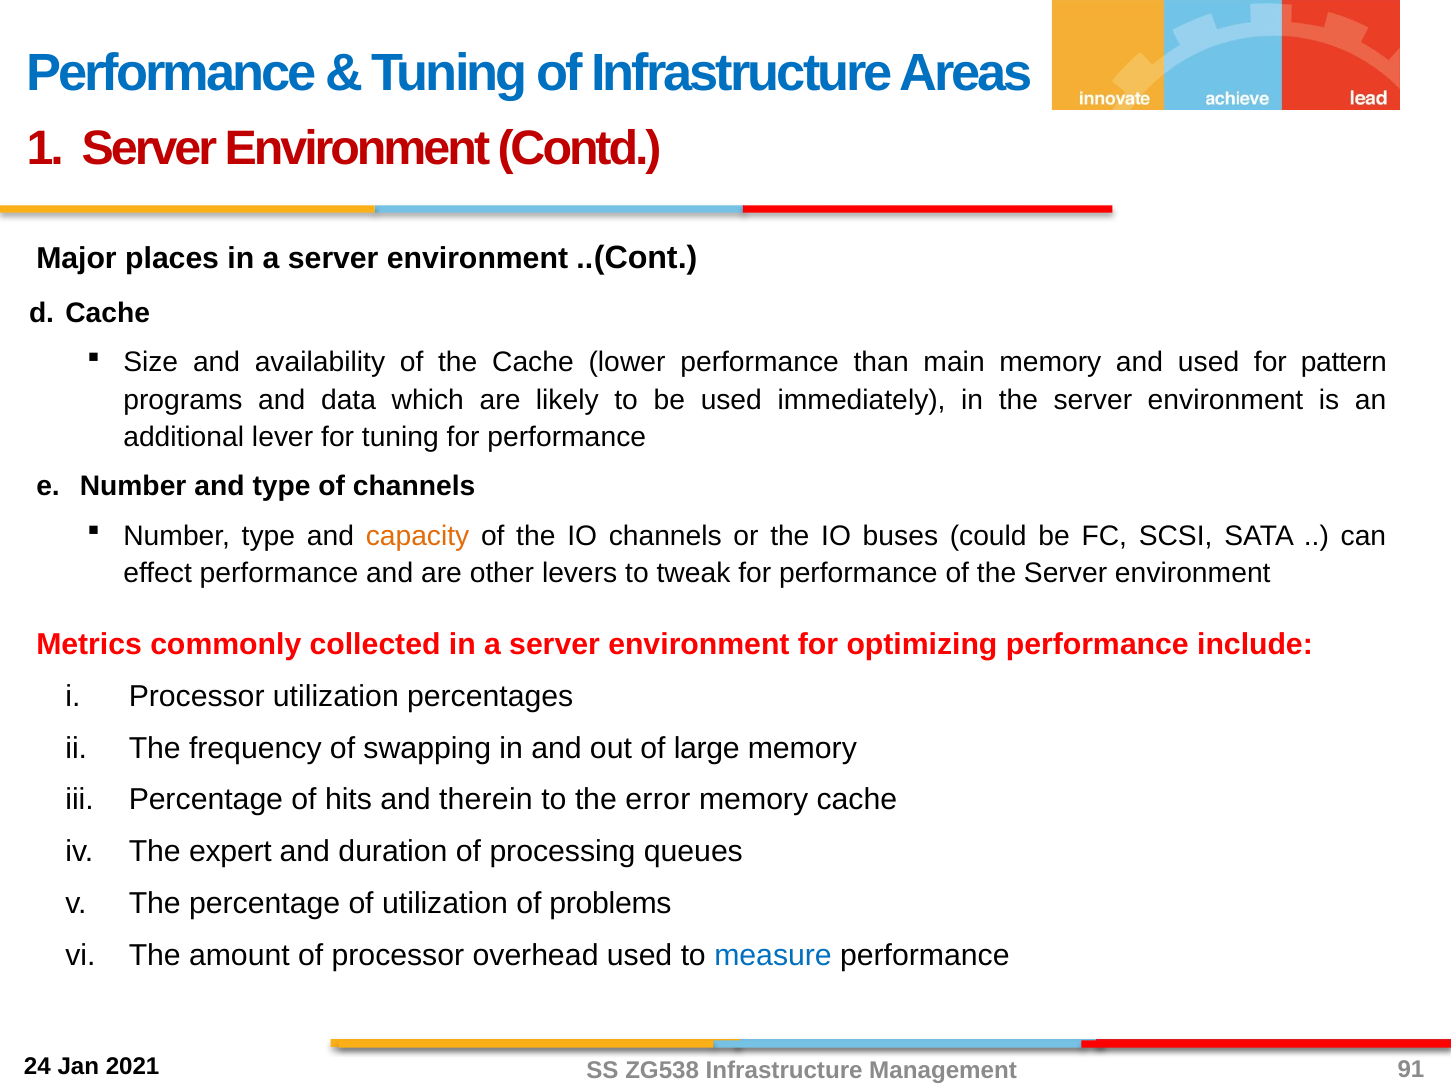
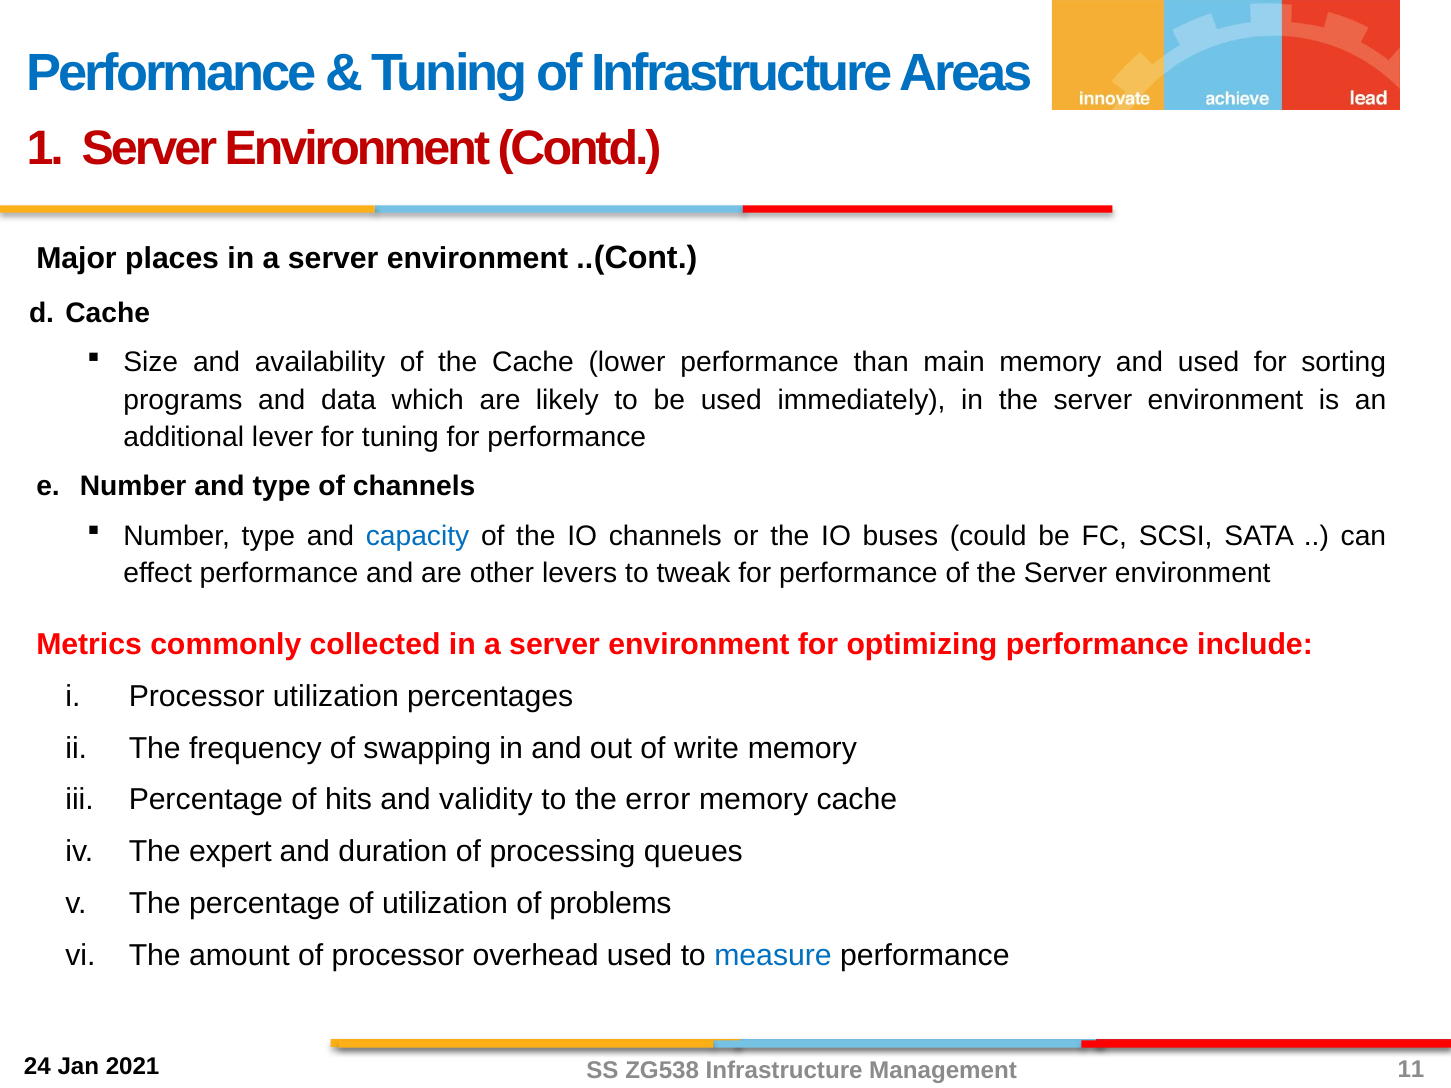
pattern: pattern -> sorting (1344, 363)
capacity colour: orange -> blue (418, 536)
large: large -> write (706, 748)
therein: therein -> validity (486, 800)
91: 91 -> 11 (1411, 1070)
